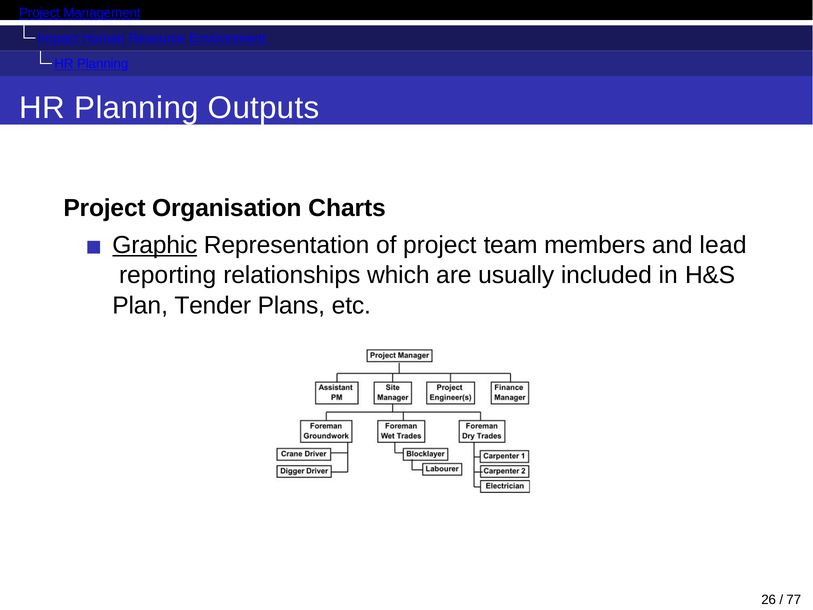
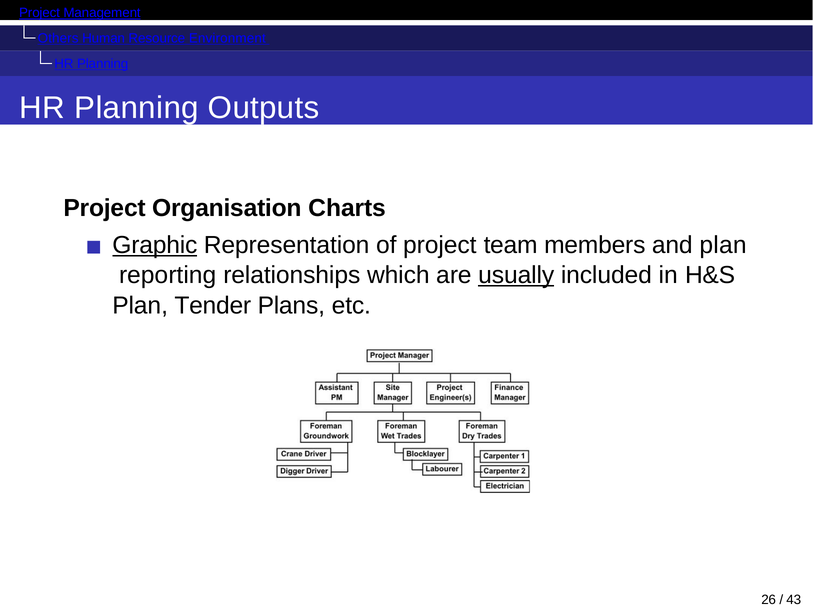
Impact: Impact -> Others (58, 38)
and lead: lead -> plan (723, 245)
usually underline: none -> present (516, 275)
77: 77 -> 43 (794, 600)
